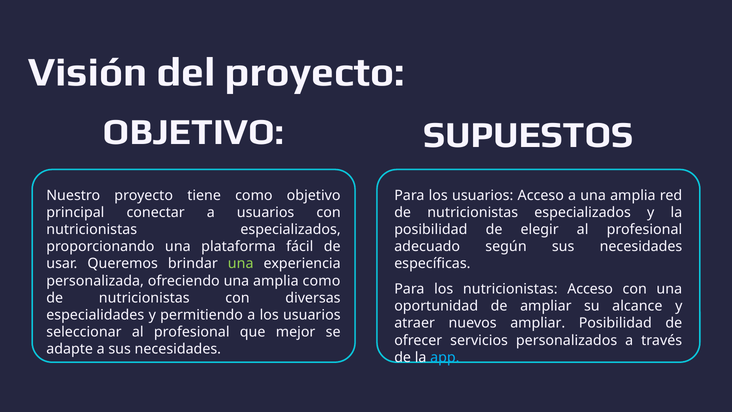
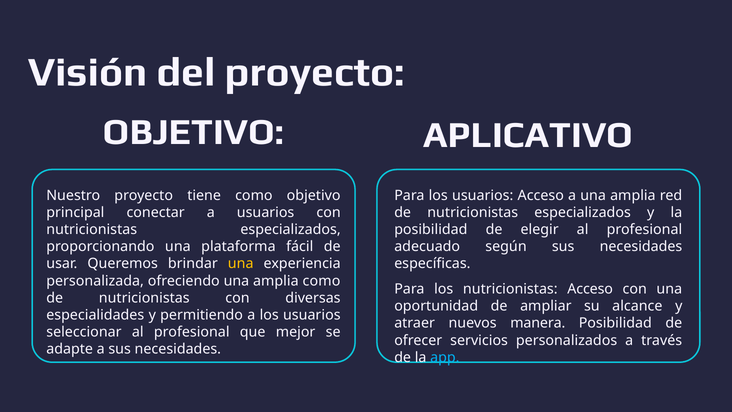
SUPUESTOS: SUPUESTOS -> APLICATIVO (528, 135)
una colour: light green -> yellow (241, 264)
nuevos ampliar: ampliar -> manera (538, 323)
